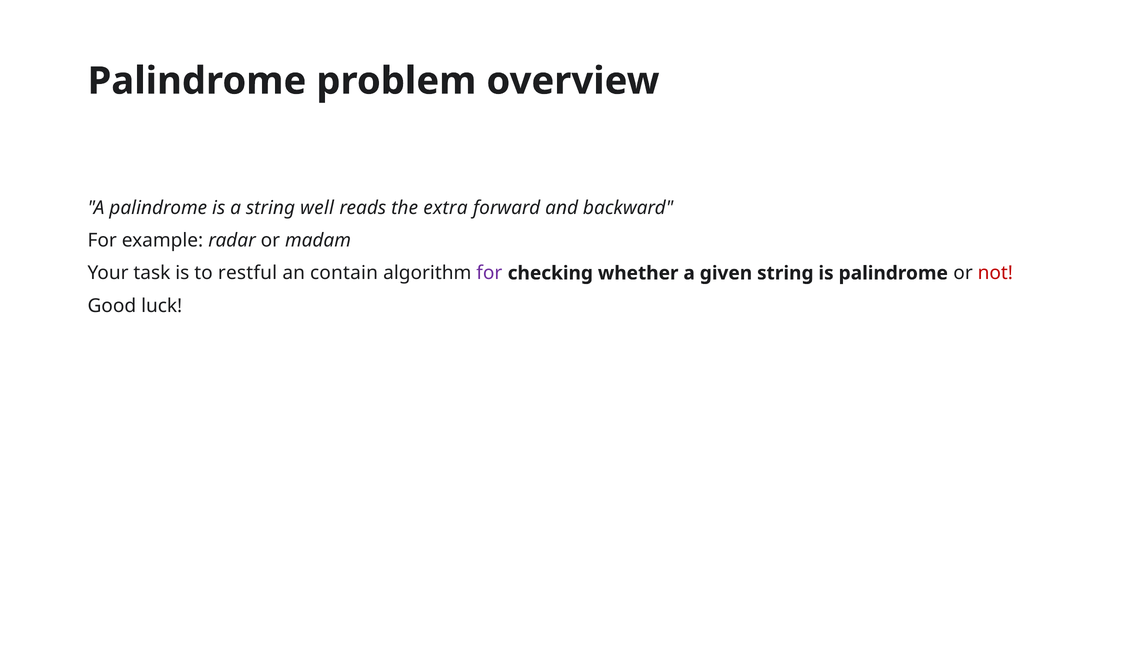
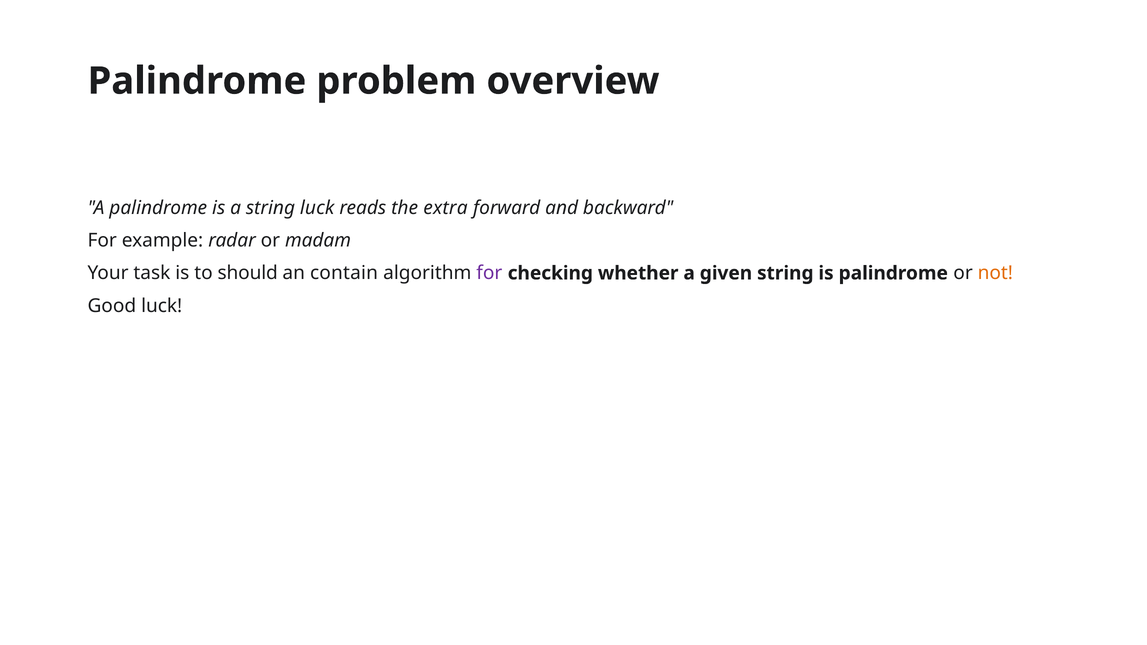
string well: well -> luck (317, 208)
restful: restful -> should (248, 273)
not colour: red -> orange (995, 273)
